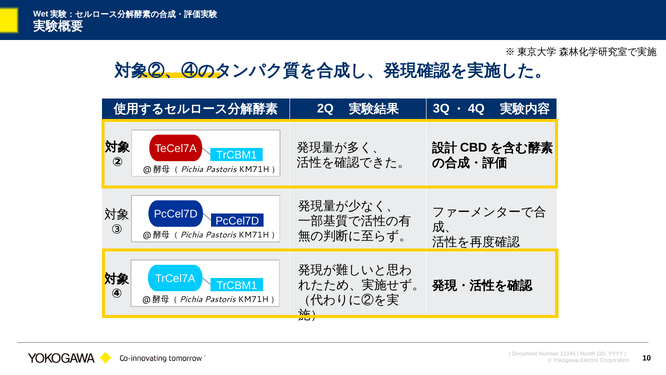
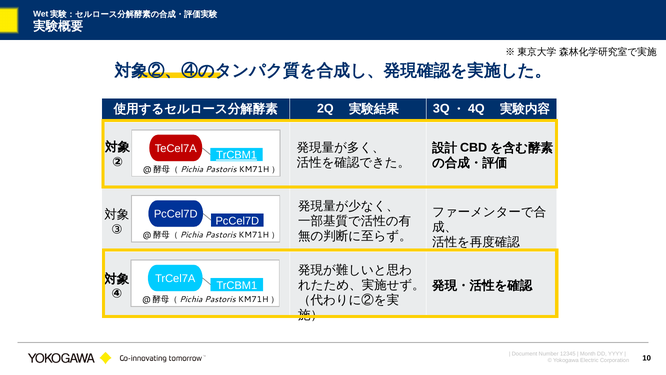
TrCBM1 underline: none -> present (237, 155)
